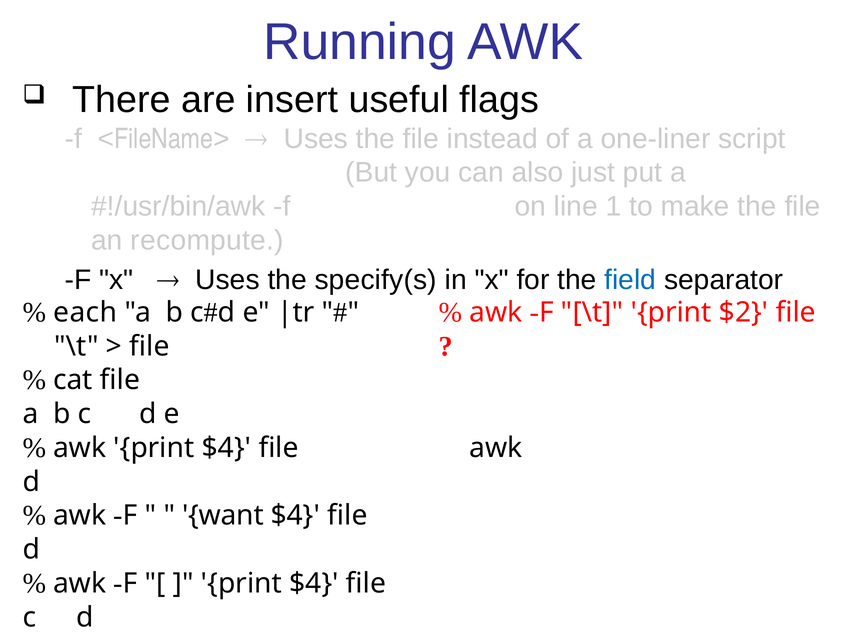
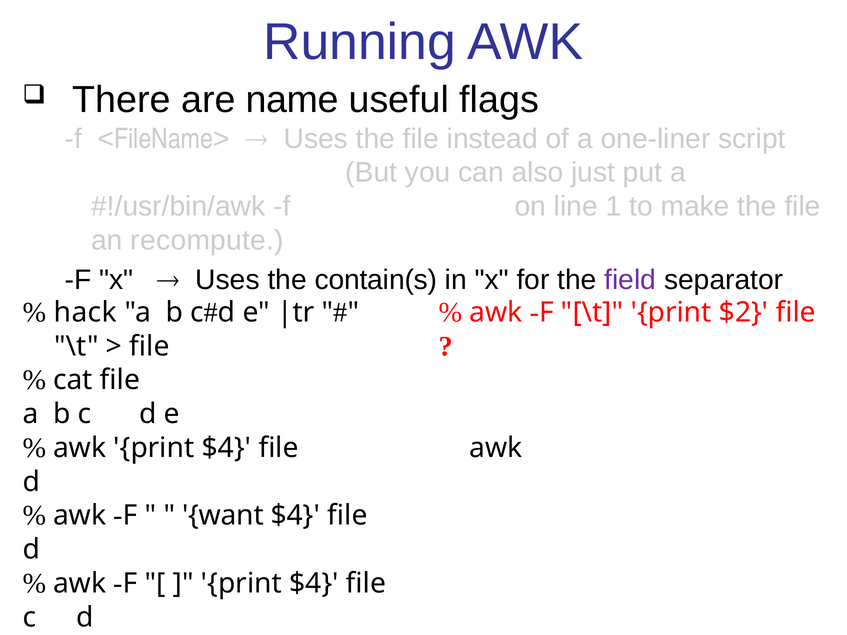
insert: insert -> name (292, 100)
specify(s: specify(s -> contain(s (376, 280)
field colour: blue -> purple (630, 280)
each: each -> hack (85, 313)
